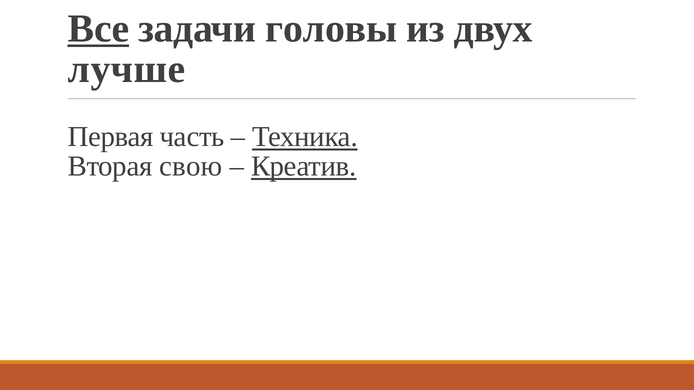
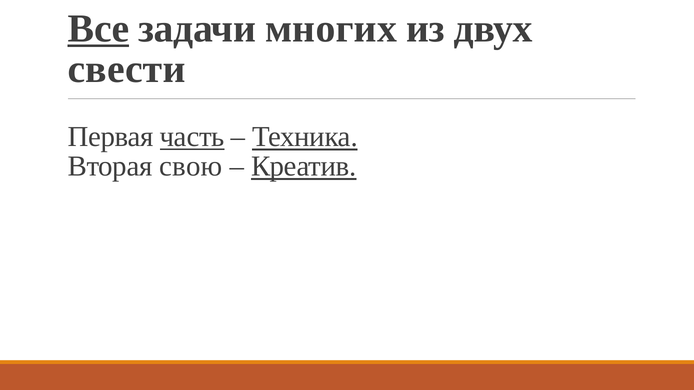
головы: головы -> многих (331, 29)
лучше: лучше -> свести (127, 69)
часть underline: none -> present (192, 137)
